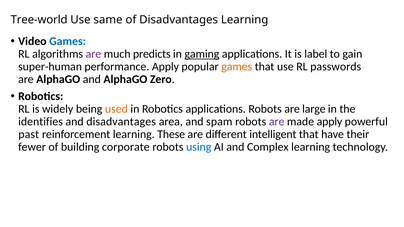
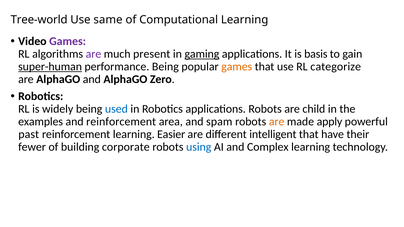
of Disadvantages: Disadvantages -> Computational (179, 20)
Games colour: blue -> purple (68, 41)
predicts: predicts -> present (152, 54)
label: label -> basis (316, 54)
super-human underline: none -> present (50, 67)
performance Apply: Apply -> Being (165, 67)
passwords: passwords -> categorize (336, 67)
used colour: orange -> blue (116, 109)
large: large -> child (314, 109)
identifies: identifies -> examples (41, 122)
and disadvantages: disadvantages -> reinforcement (121, 122)
are colour: purple -> orange (277, 122)
These: These -> Easier (171, 134)
